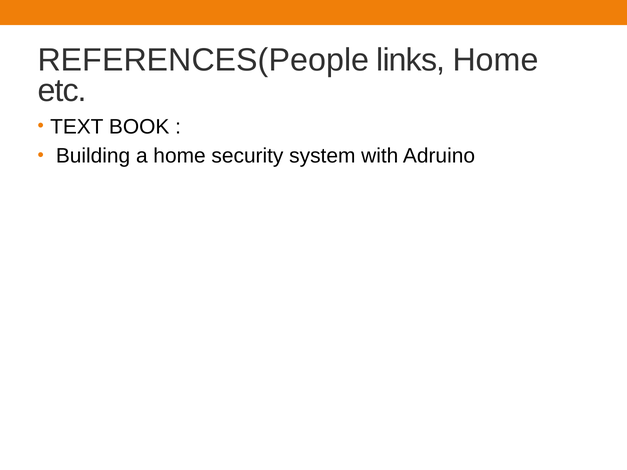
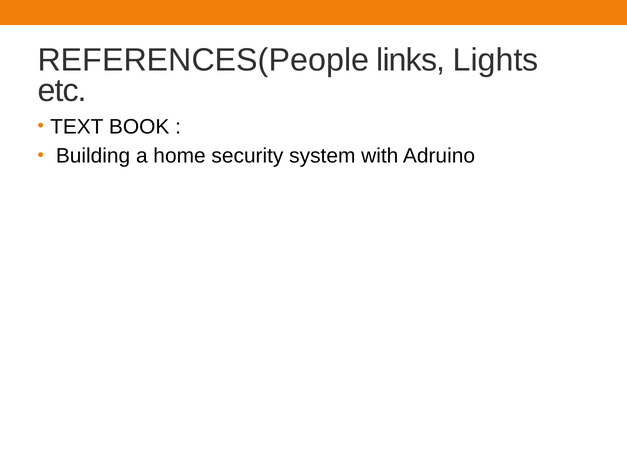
links Home: Home -> Lights (496, 60)
